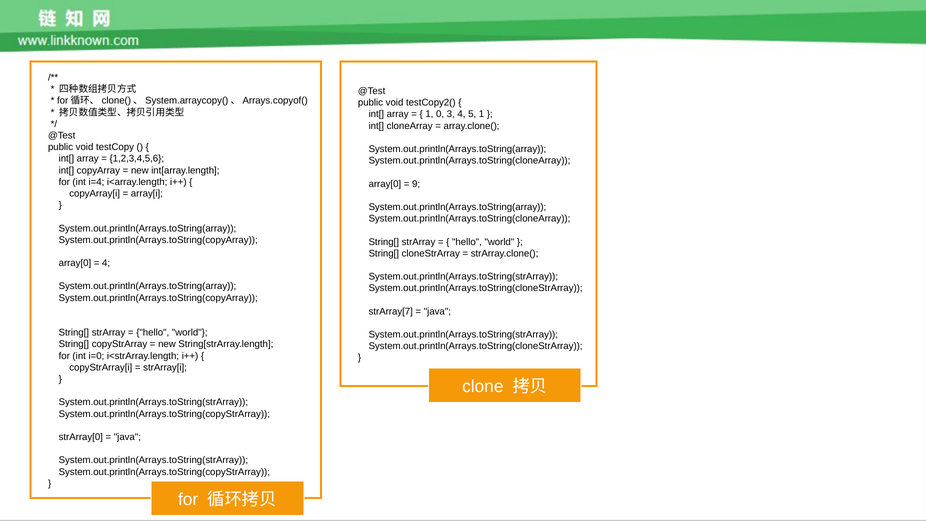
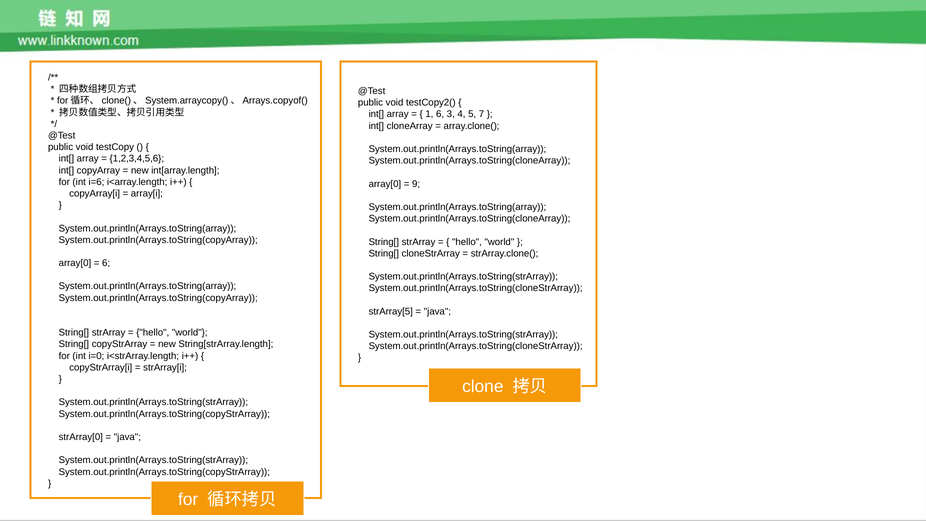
1 0: 0 -> 6 (440, 114)
5 1: 1 -> 7 (481, 114)
i=4: i=4 -> i=6 (96, 182)
4: 4 -> 6 (106, 263)
strArray[7: strArray[7 -> strArray[5 (391, 311)
